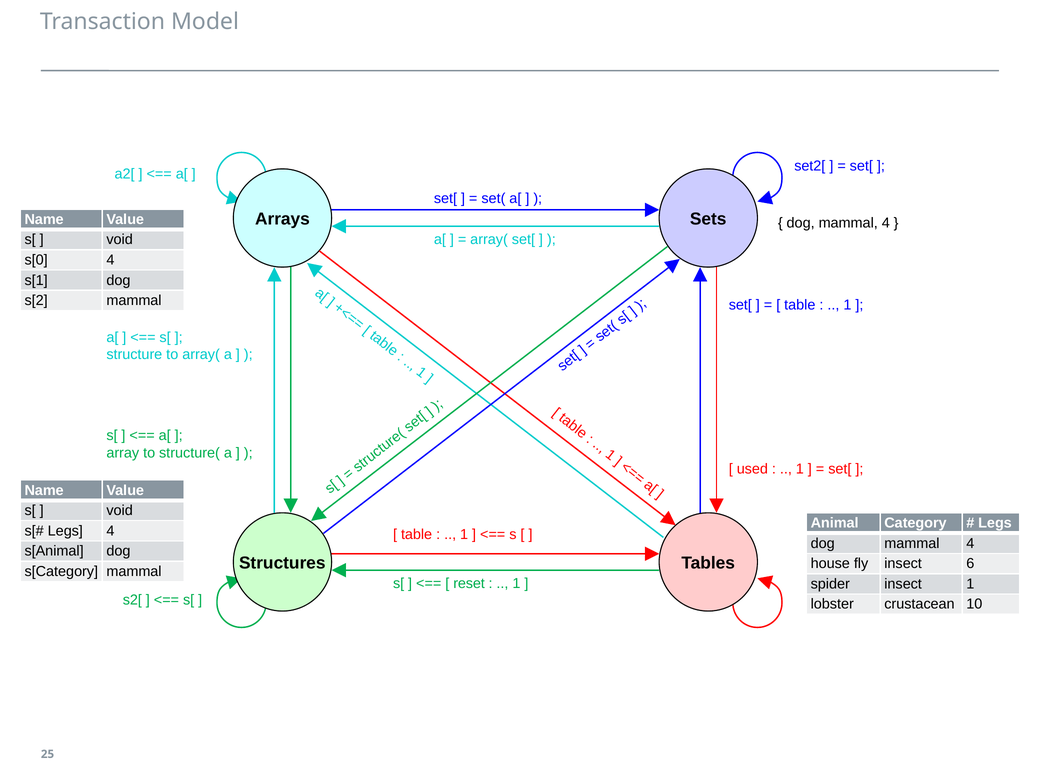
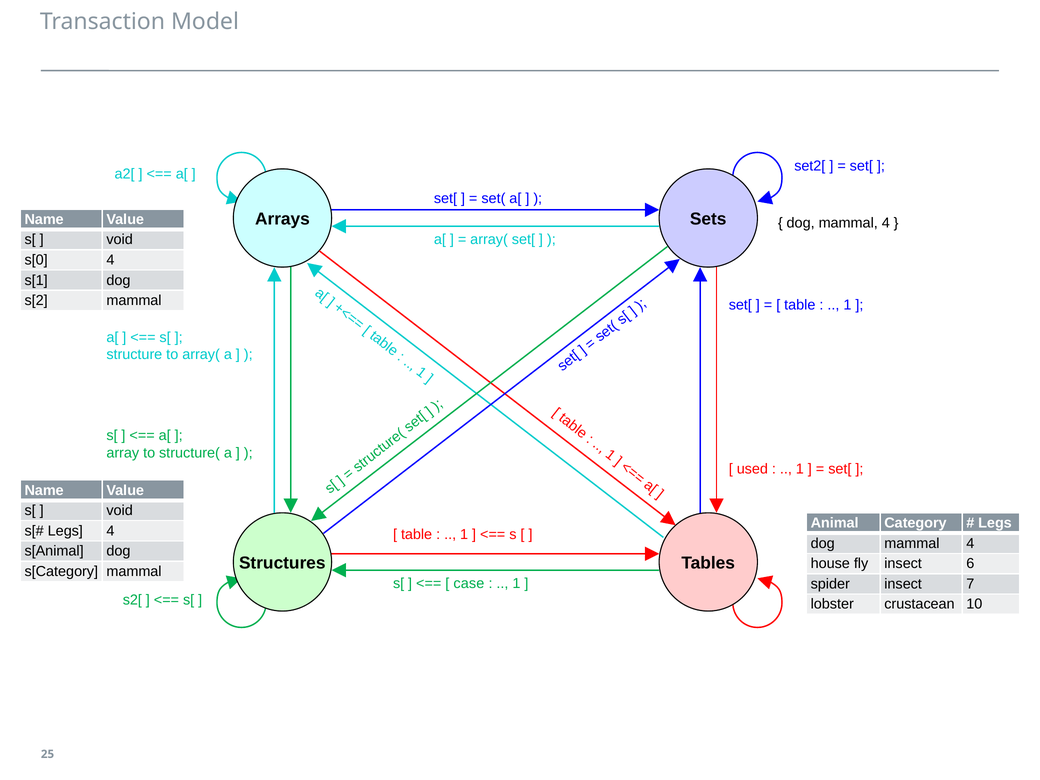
reset: reset -> case (469, 583)
insect 1: 1 -> 7 (970, 584)
